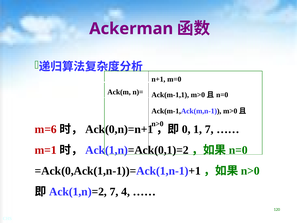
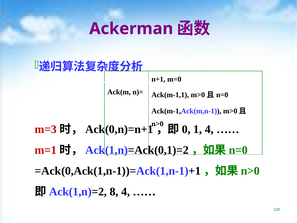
m=6: m=6 -> m=3 (46, 129)
1 7: 7 -> 4 (209, 129)
7: 7 -> 8 (114, 191)
